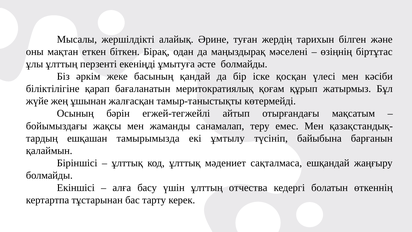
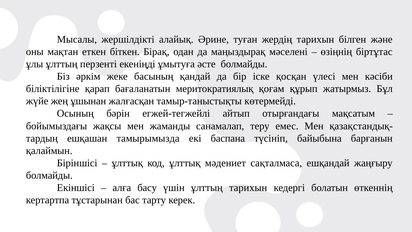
ұмтылу: ұмтылу -> баспана (228, 138)
ұлттың отчества: отчества -> тарихын (248, 188)
